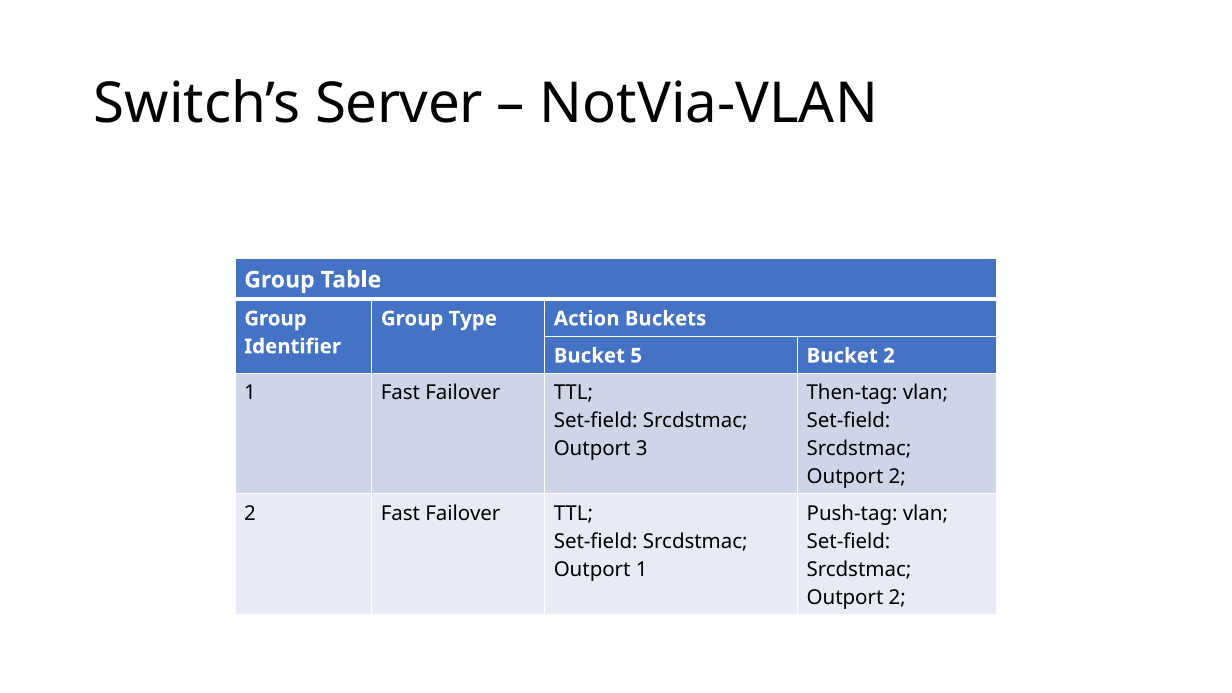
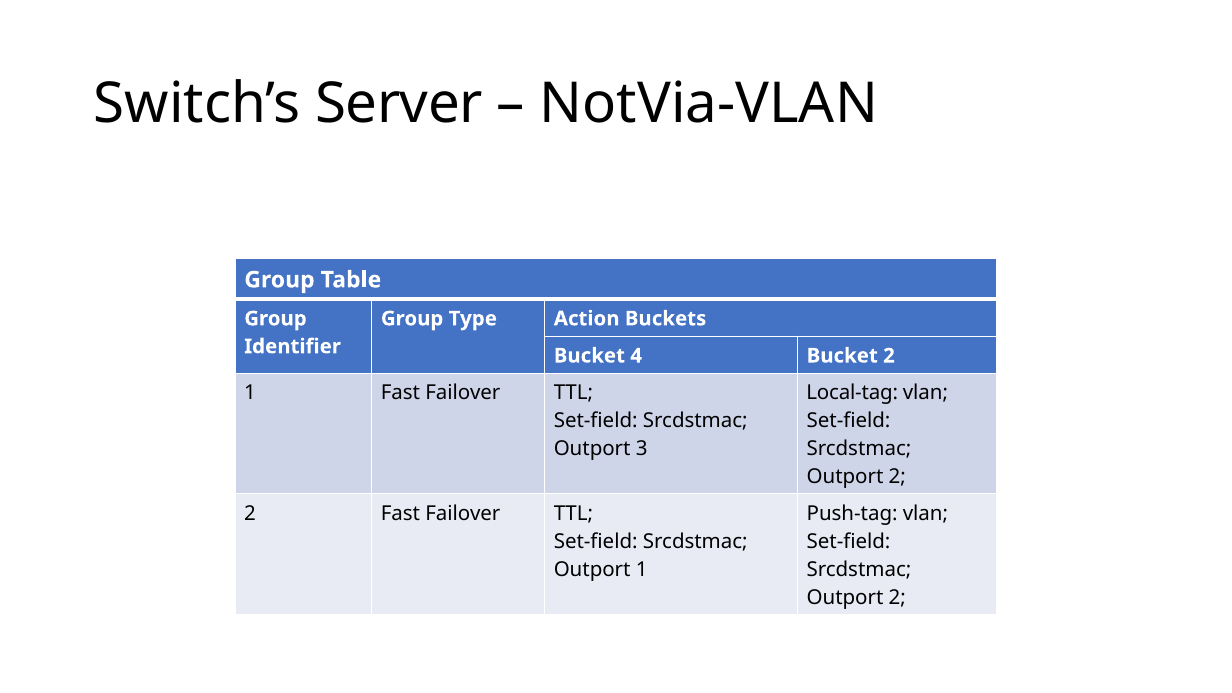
5: 5 -> 4 (636, 356)
Then-tag: Then-tag -> Local-tag (852, 393)
